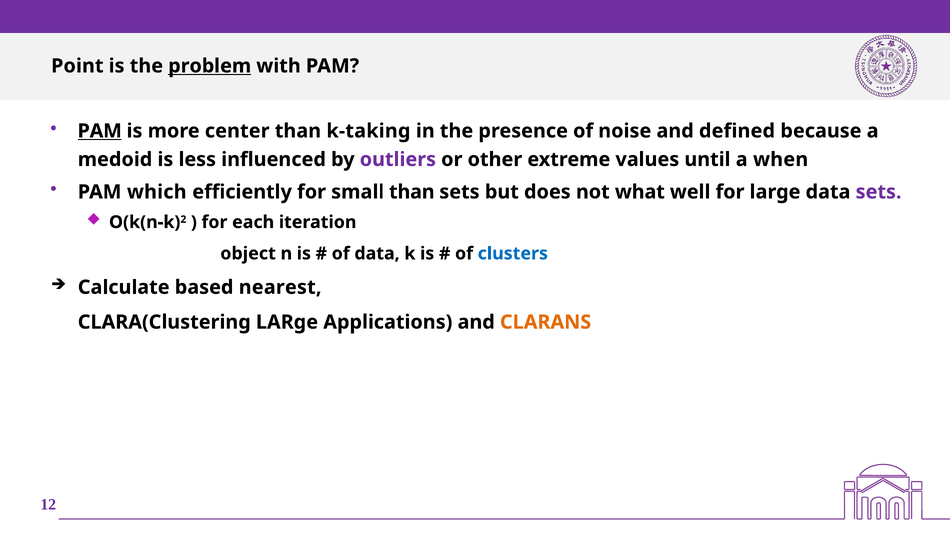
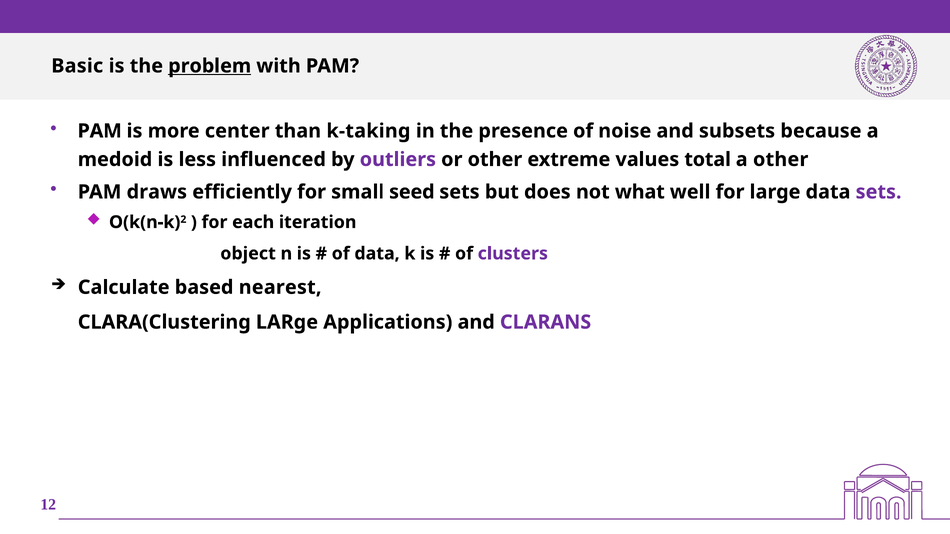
Point: Point -> Basic (77, 66)
PAM underline: present -> none (100, 131)
defined: defined -> subsets (737, 131)
until: until -> total (708, 160)
a when: when -> other (781, 160)
which: which -> draws (157, 192)
small than: than -> seed (412, 192)
clusters colour: blue -> purple (513, 254)
CLARANS colour: orange -> purple (546, 322)
